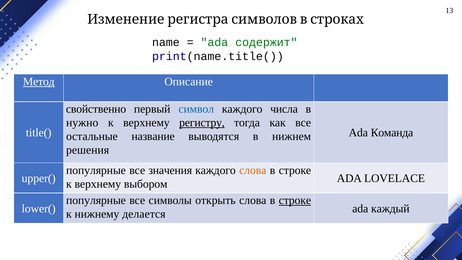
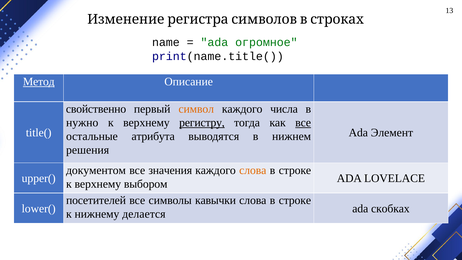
содержит: содержит -> огромное (266, 42)
символ colour: blue -> orange (196, 109)
все underline: none -> present (303, 123)
Команда: Команда -> Элемент (392, 133)
название: название -> атрибута (153, 136)
популярные: популярные -> документом (96, 170)
популярные: популярные -> посетителей (96, 200)
открыть: открыть -> кавычки (216, 200)
строке underline: present -> none (295, 200)
каждый: каждый -> скобках (390, 209)
